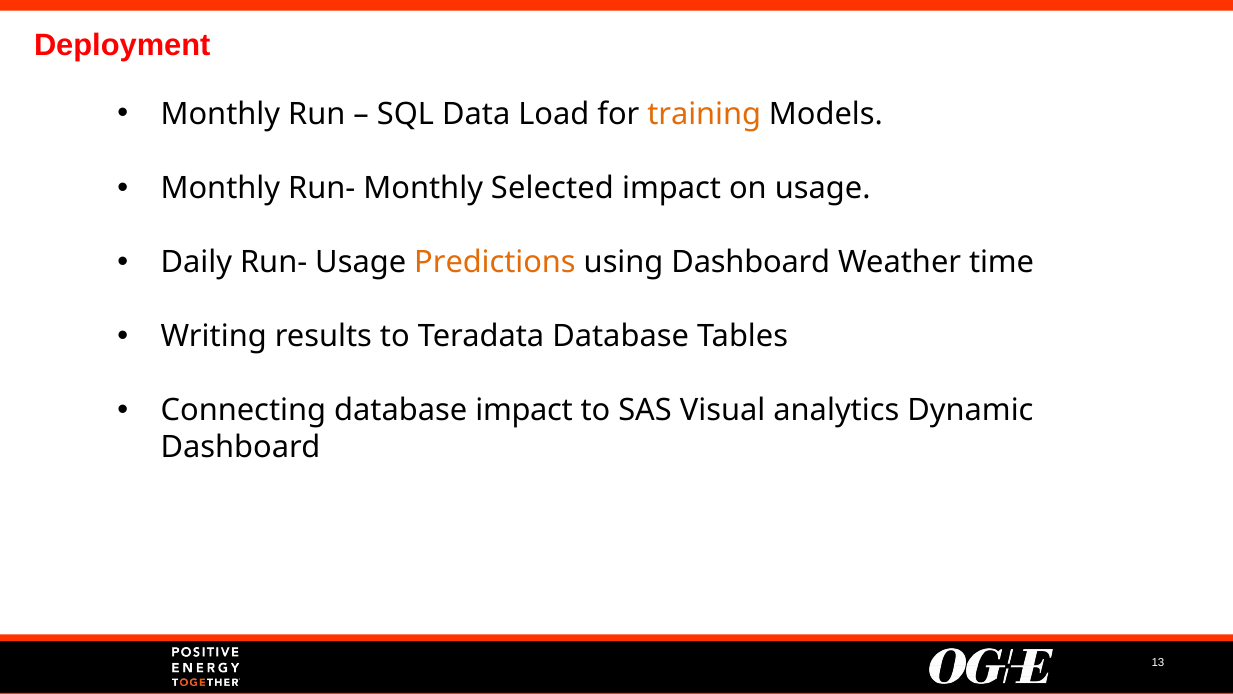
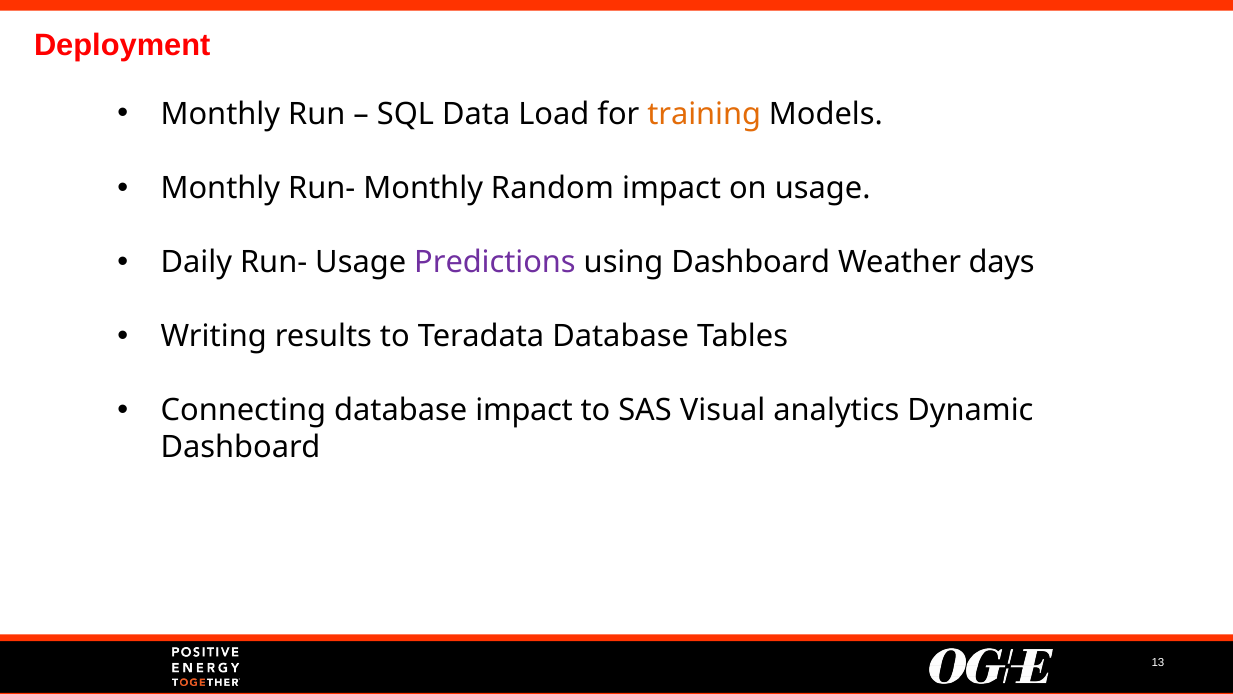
Selected: Selected -> Random (552, 188)
Predictions colour: orange -> purple (495, 262)
time: time -> days (1002, 262)
